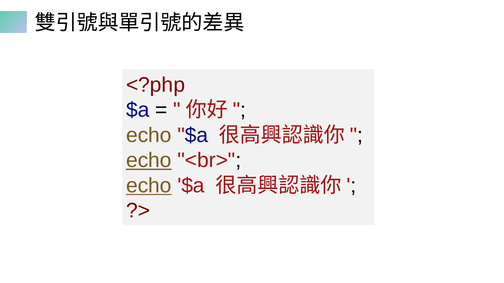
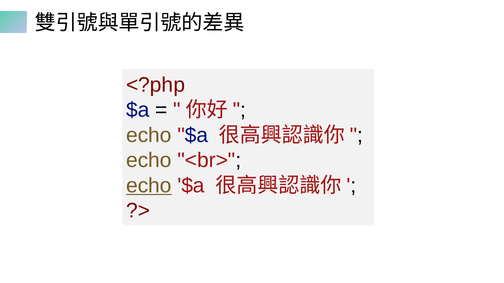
echo underline: present -> none (149, 161)
